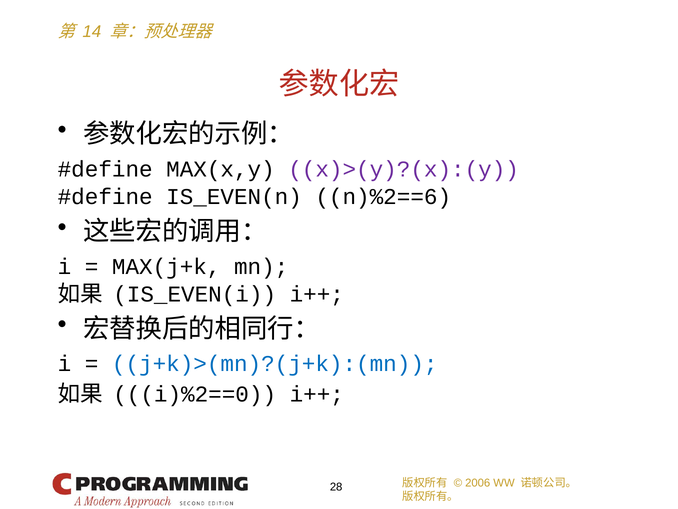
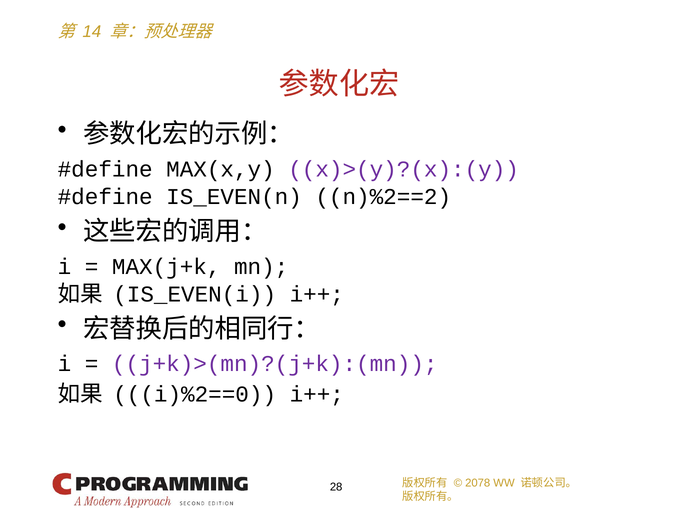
n)%2==6: n)%2==6 -> n)%2==2 (383, 197)
j+k)>(mn)?(j+k):(mn colour: blue -> purple (275, 364)
2006: 2006 -> 2078 (478, 483)
